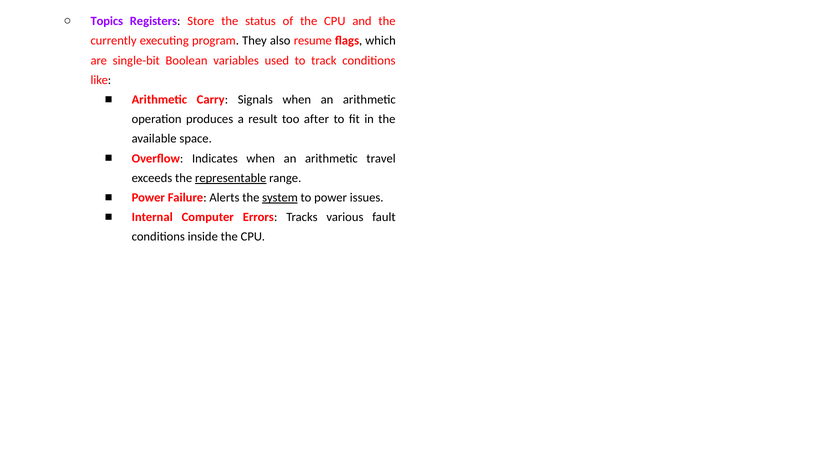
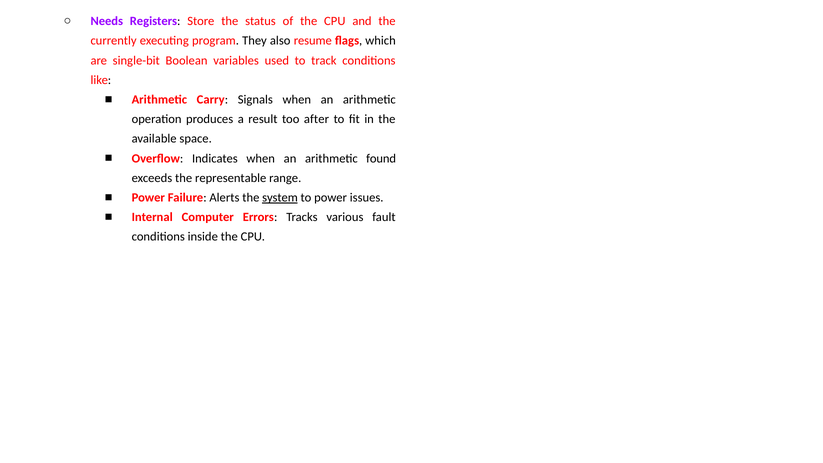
Topics: Topics -> Needs (107, 21)
travel: travel -> found (381, 158)
representable underline: present -> none (231, 178)
